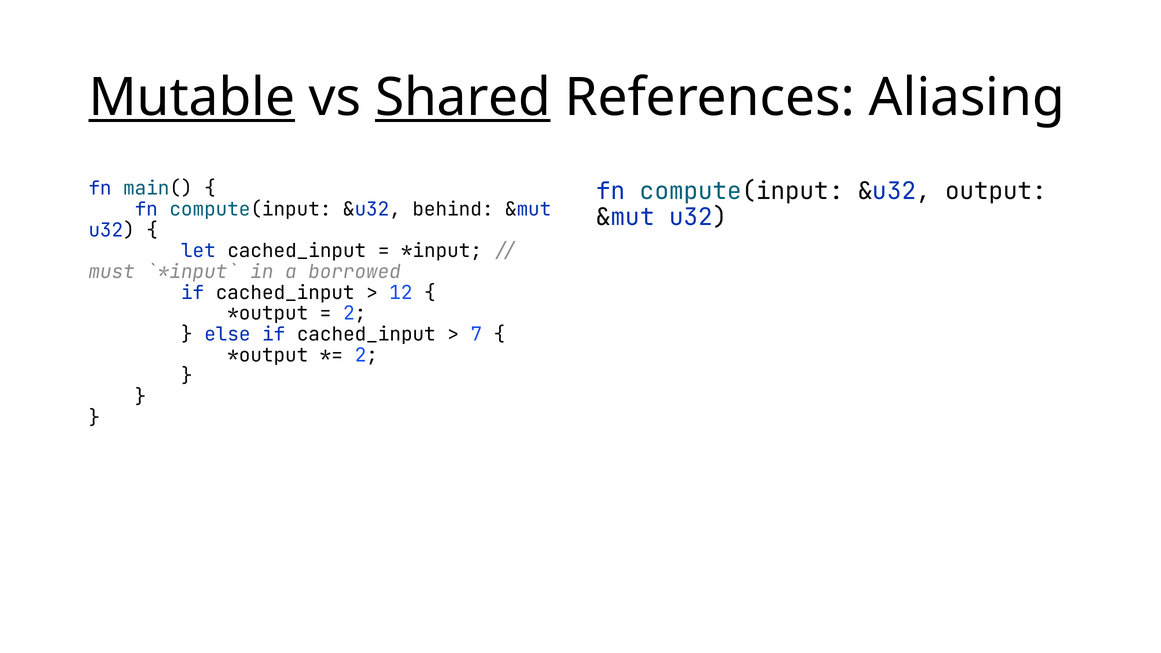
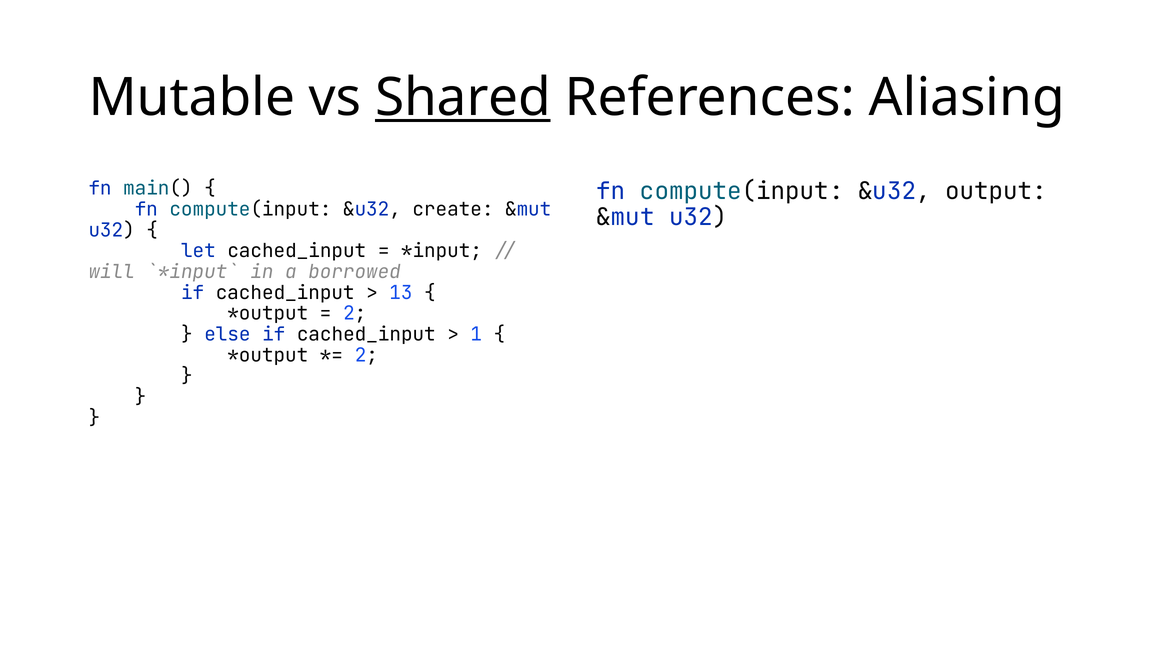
Mutable underline: present -> none (192, 98)
behind: behind -> create (453, 209)
must: must -> will (112, 272)
12: 12 -> 13 (401, 293)
7: 7 -> 1 (476, 334)
